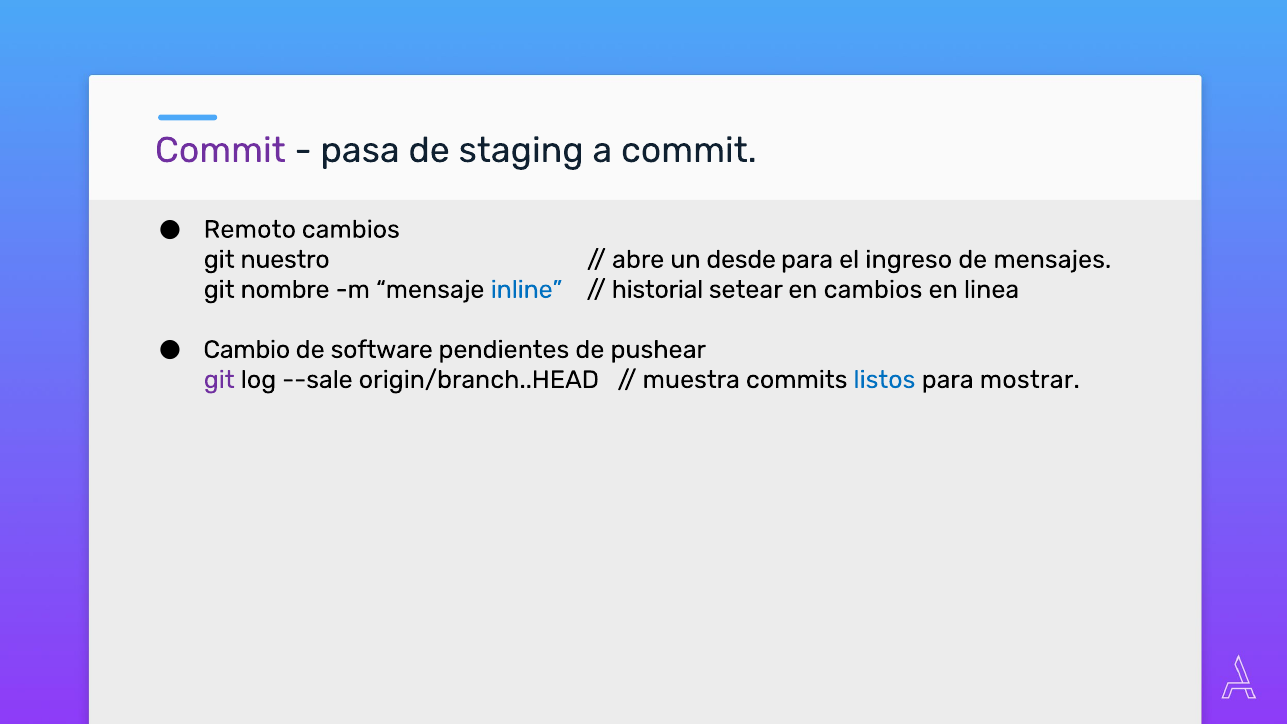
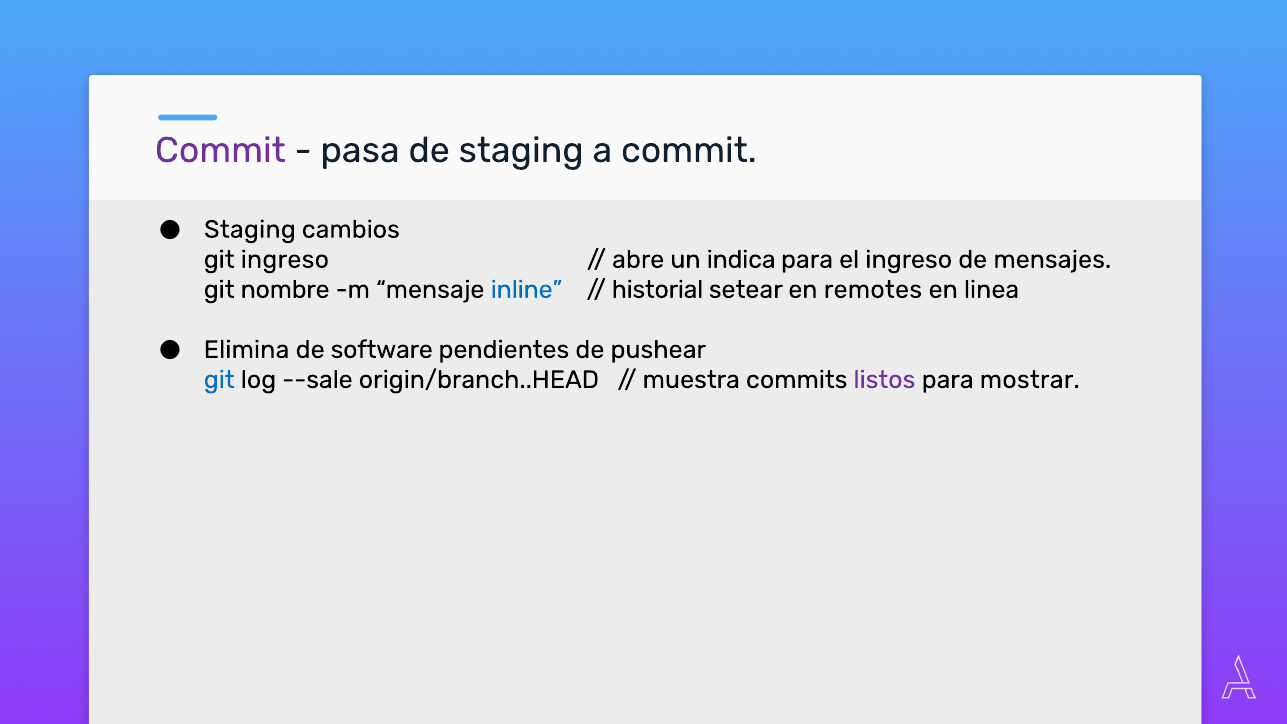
Remoto: Remoto -> Staging (250, 229)
git nuestro: nuestro -> ingreso (285, 259)
desde: desde -> indica (741, 259)
en cambios: cambios -> remotes (873, 290)
Cambio: Cambio -> Elimina (247, 350)
git colour: purple -> blue (219, 380)
listos colour: blue -> purple (884, 380)
